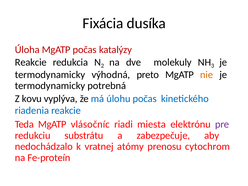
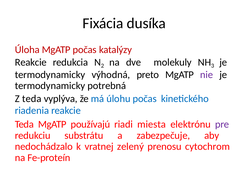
nie colour: orange -> purple (207, 75)
Z kovu: kovu -> teda (32, 99)
vlásočníc: vlásočníc -> používajú (90, 124)
atómy: atómy -> zelený (131, 147)
